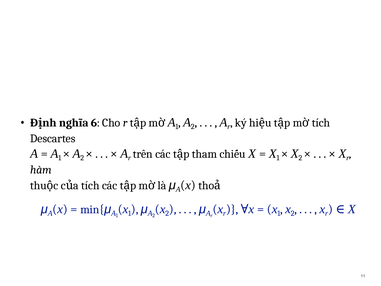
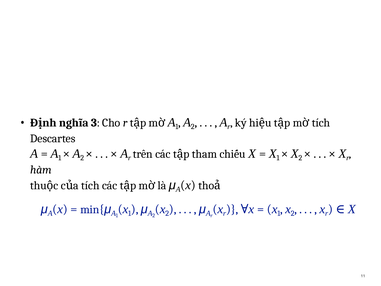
6: 6 -> 3 (94, 123)
